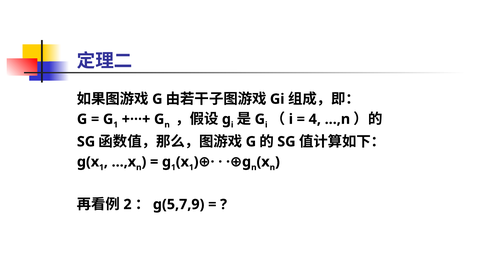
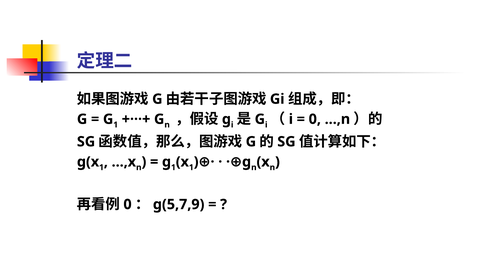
4: 4 -> 0 (315, 119)
2: 2 -> 0 (128, 205)
